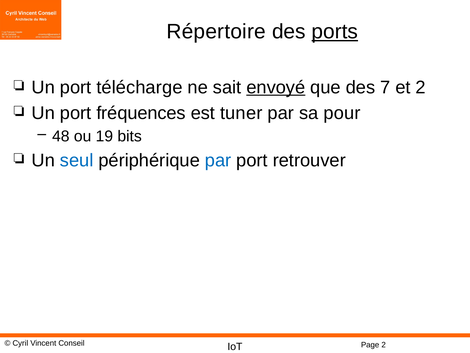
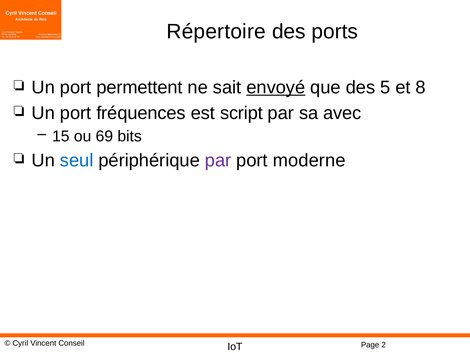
ports underline: present -> none (335, 32)
télécharge: télécharge -> permettent (140, 87)
7: 7 -> 5 (385, 87)
et 2: 2 -> 8 (421, 87)
tuner: tuner -> script (241, 113)
pour: pour -> avec (342, 113)
48: 48 -> 15 (61, 136)
19: 19 -> 69 (104, 136)
par colour: blue -> purple (218, 160)
retrouver: retrouver -> moderne (309, 160)
